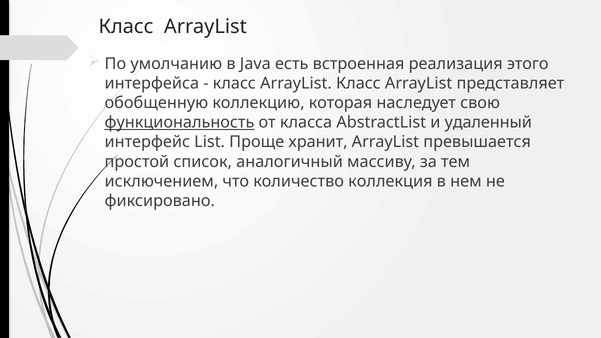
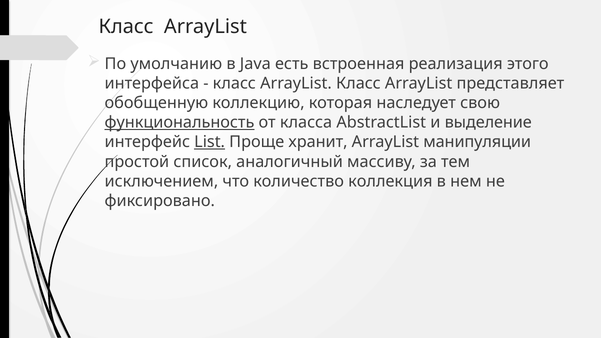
удаленный: удаленный -> выделение (488, 123)
List underline: none -> present (210, 142)
превышается: превышается -> манипуляции (477, 142)
